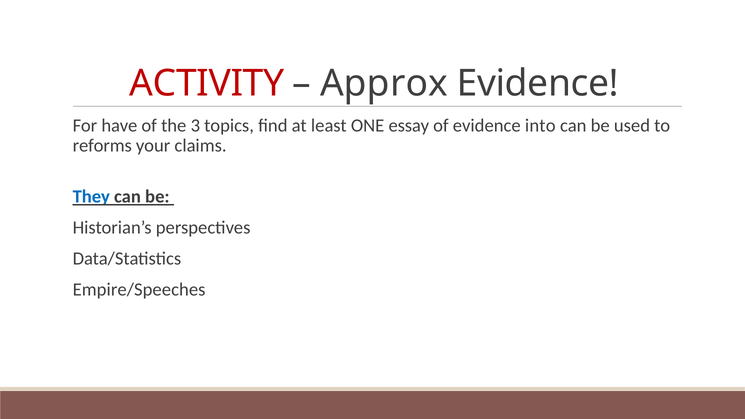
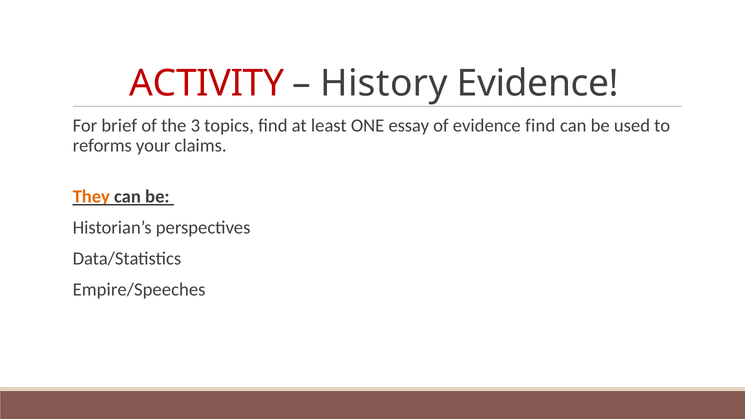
Approx: Approx -> History (384, 83)
have: have -> brief (119, 126)
evidence into: into -> find (540, 126)
They colour: blue -> orange (91, 197)
